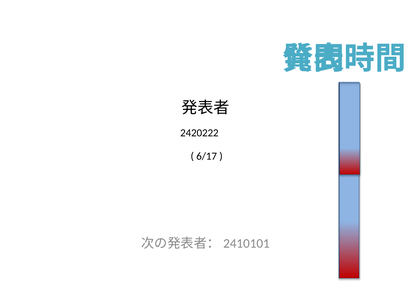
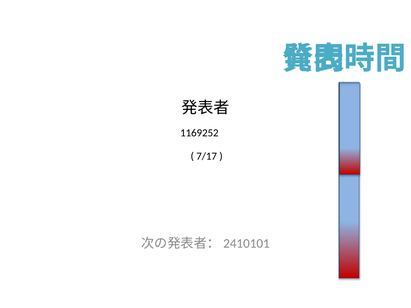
2420222: 2420222 -> 1169252 (199, 133)
6/17: 6/17 -> 7/17 (207, 156)
